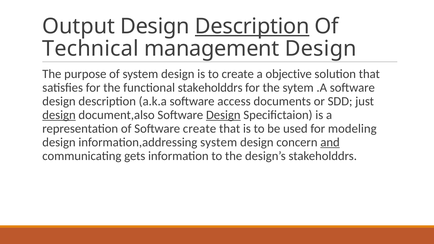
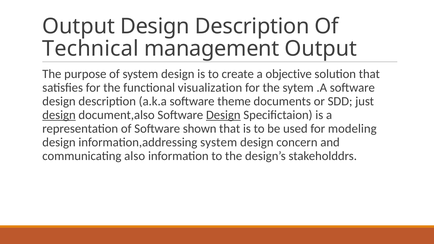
Description underline: present -> none (252, 26)
management Design: Design -> Output (321, 49)
functional stakeholddrs: stakeholddrs -> visualization (210, 88)
access: access -> theme (234, 101)
Software create: create -> shown (200, 129)
and underline: present -> none (330, 142)
gets: gets -> also (135, 156)
